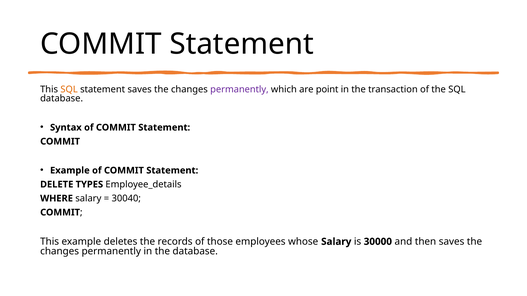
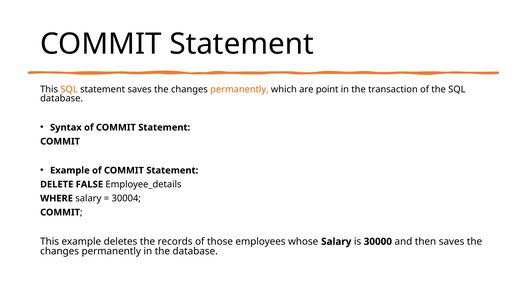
permanently colour: purple -> orange (239, 90)
TYPES: TYPES -> FALSE (89, 185)
30040: 30040 -> 30004 (126, 199)
